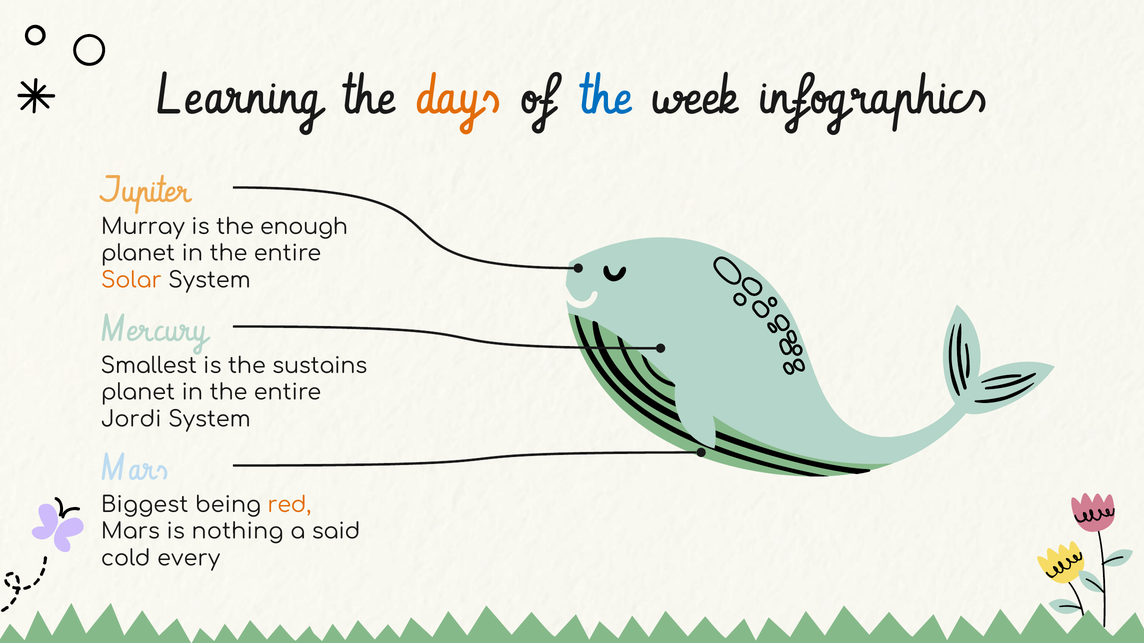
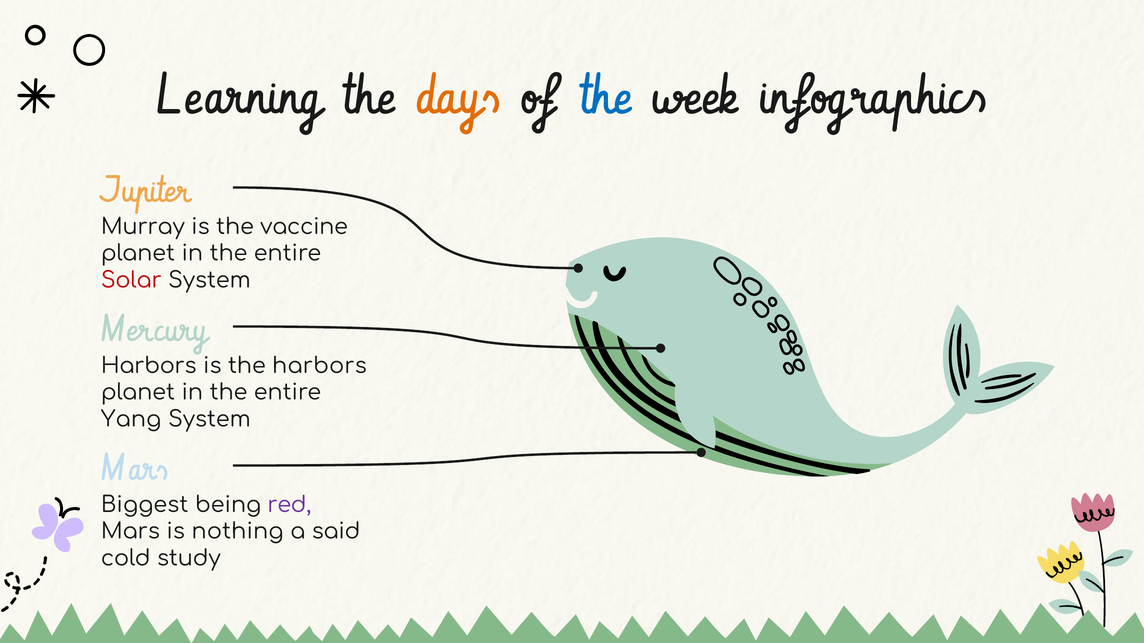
enough: enough -> vaccine (304, 227)
Solar colour: orange -> red (131, 280)
Smallest: Smallest -> Harbors (149, 366)
the sustains: sustains -> harbors (320, 366)
Jordi: Jordi -> Yang (131, 420)
red colour: orange -> purple (289, 505)
every: every -> study (189, 559)
